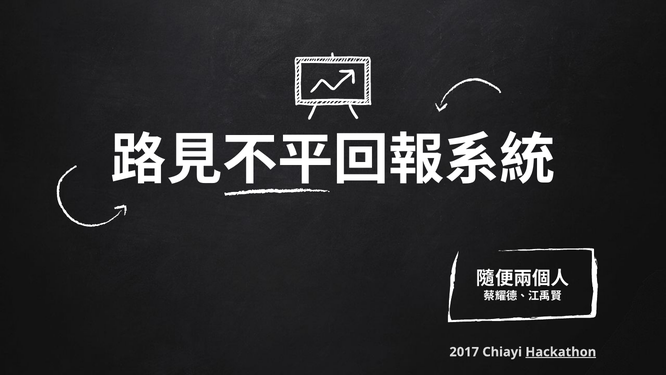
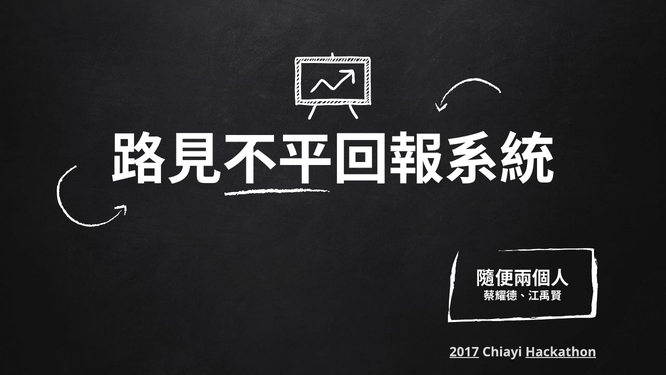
2017 underline: none -> present (464, 352)
